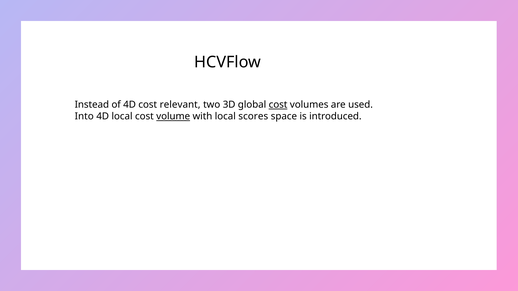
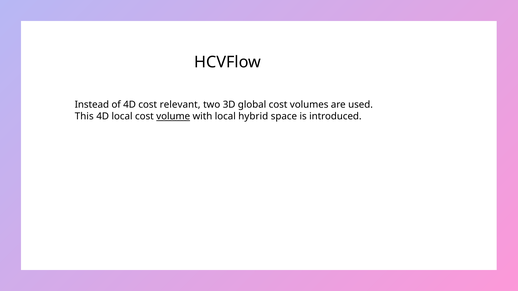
cost underline: present -> none (278, 105)
Into: Into -> This (84, 117)
scores: scores -> hybrid (253, 117)
